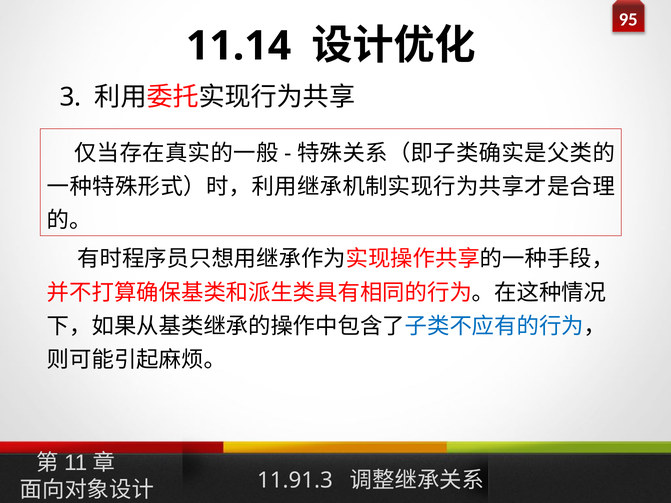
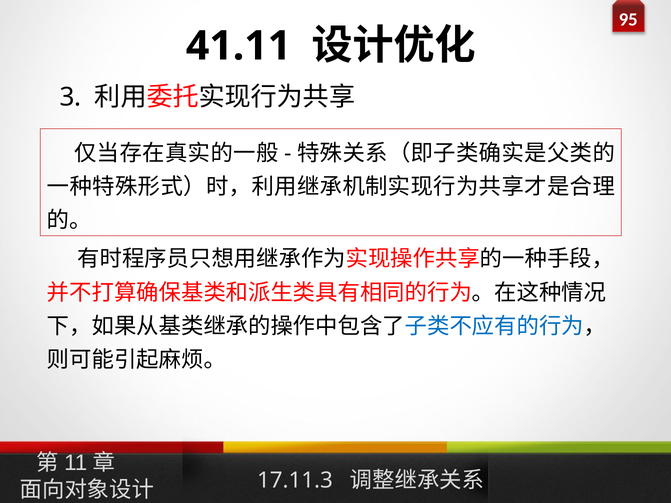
11.14: 11.14 -> 41.11 (239, 46)
11.91.3: 11.91.3 -> 17.11.3 (295, 481)
